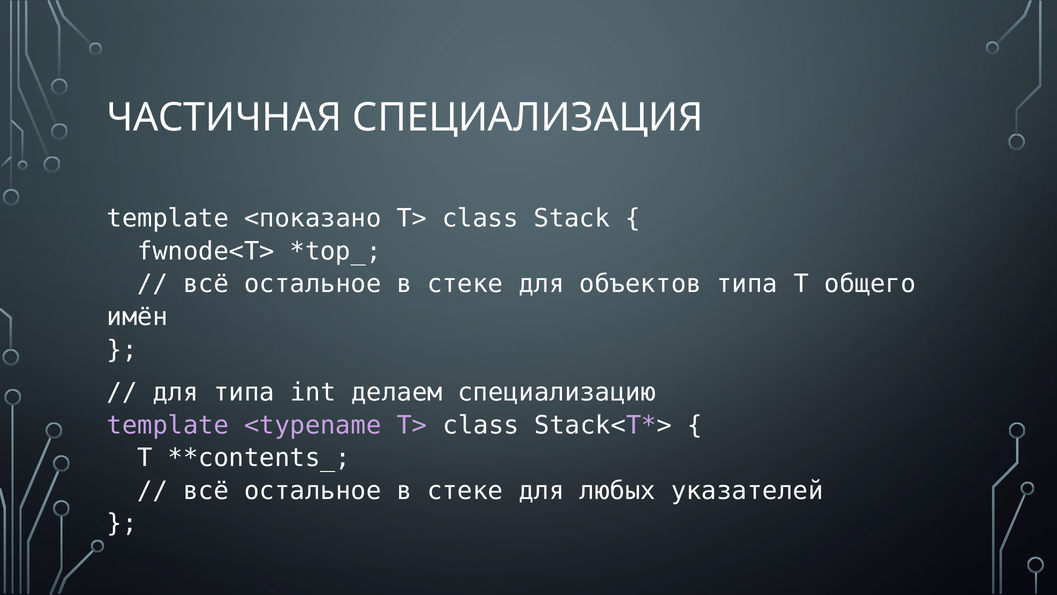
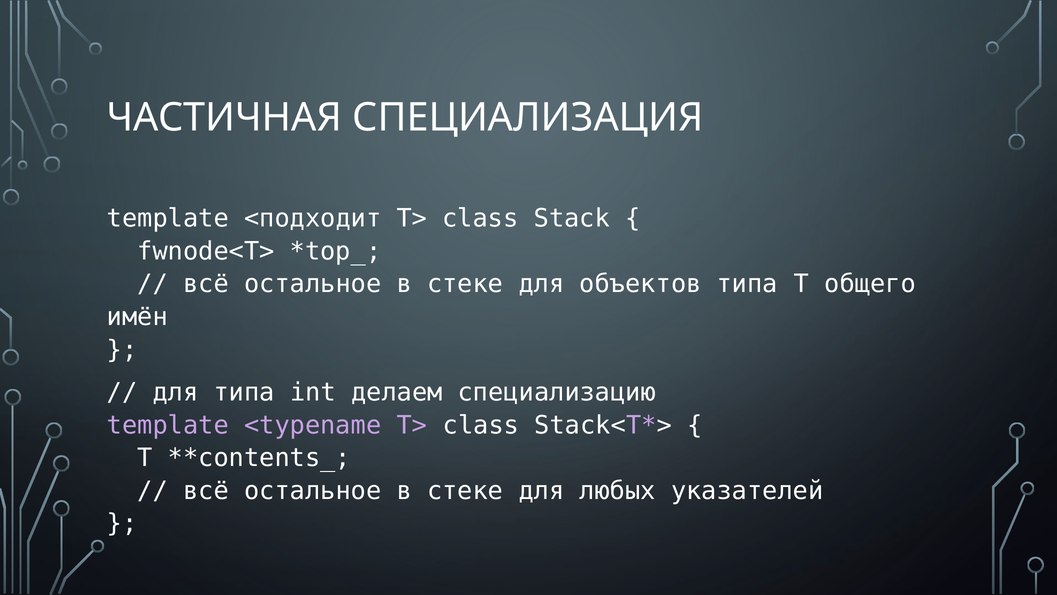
<показано: <показано -> <подходит (313, 218)
